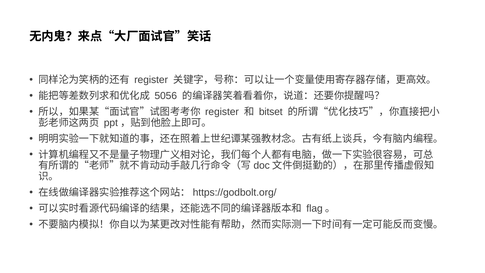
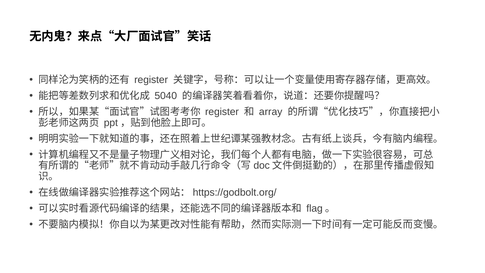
5056: 5056 -> 5040 (166, 96)
bitset: bitset -> array (271, 112)
